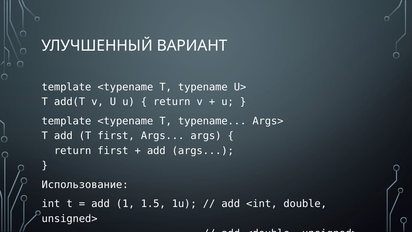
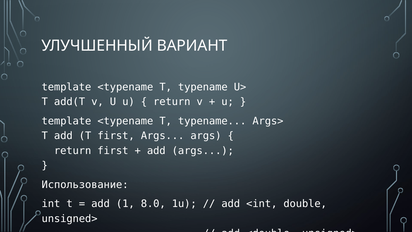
1.5: 1.5 -> 8.0 (153, 204)
